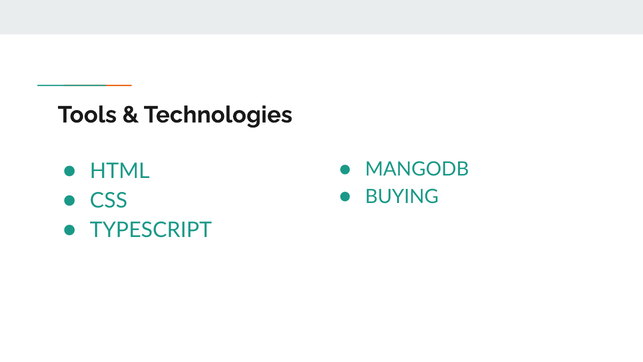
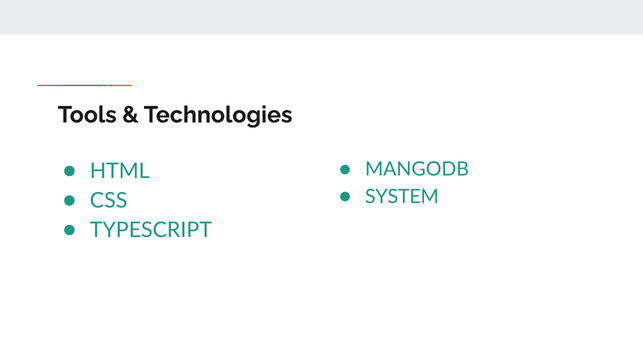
BUYING: BUYING -> SYSTEM (402, 196)
